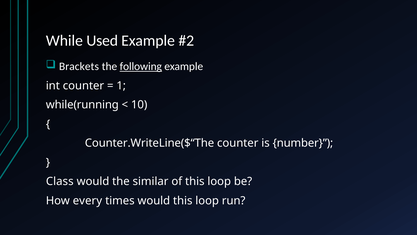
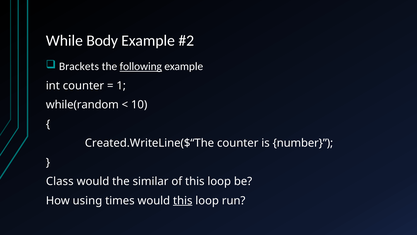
Used: Used -> Body (102, 41)
while(running: while(running -> while(random (82, 105)
Counter.WriteLine($“The: Counter.WriteLine($“The -> Created.WriteLine($“The (149, 143)
every: every -> using (87, 200)
this underline: none -> present (183, 200)
